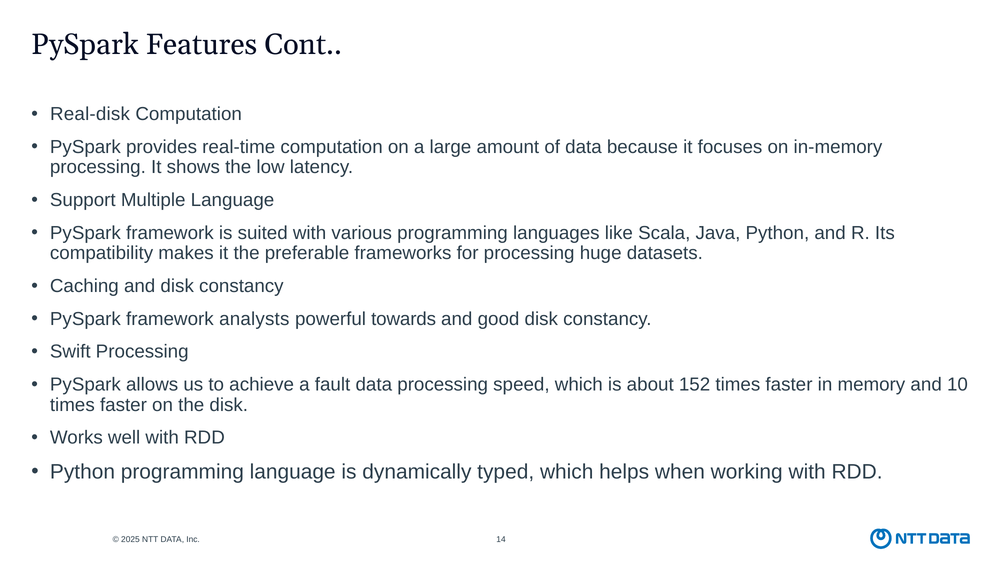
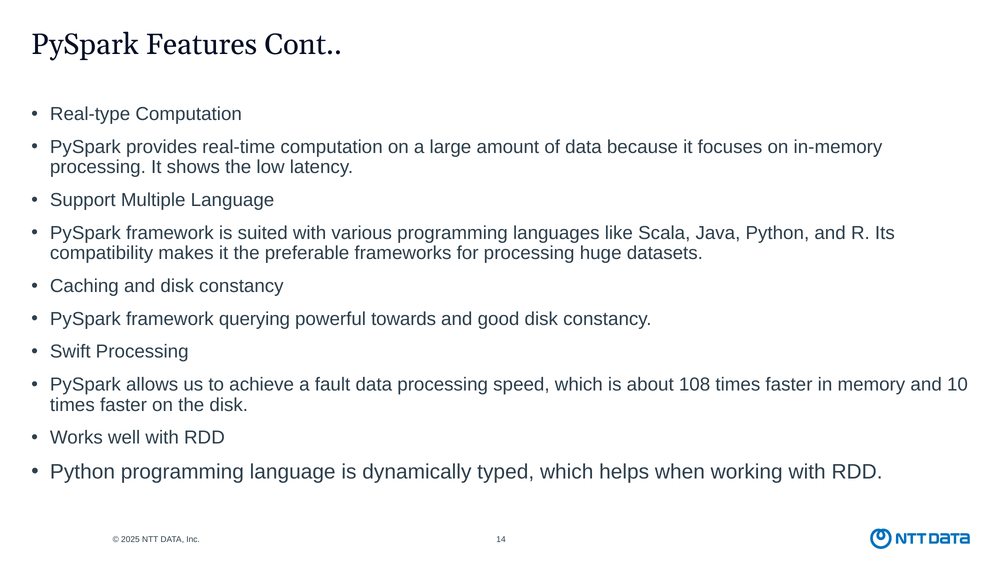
Real-disk: Real-disk -> Real-type (90, 114)
analysts: analysts -> querying (254, 319)
152: 152 -> 108 (695, 384)
